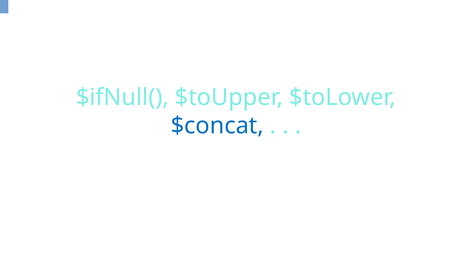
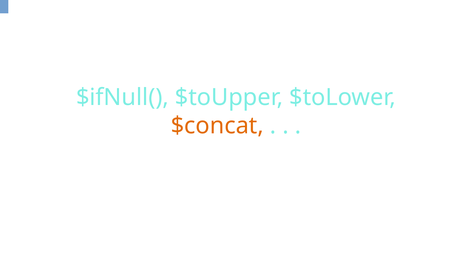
$concat colour: blue -> orange (217, 126)
